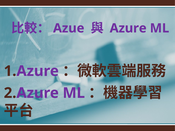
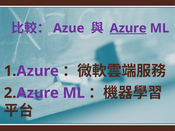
Azure underline: none -> present (128, 28)
